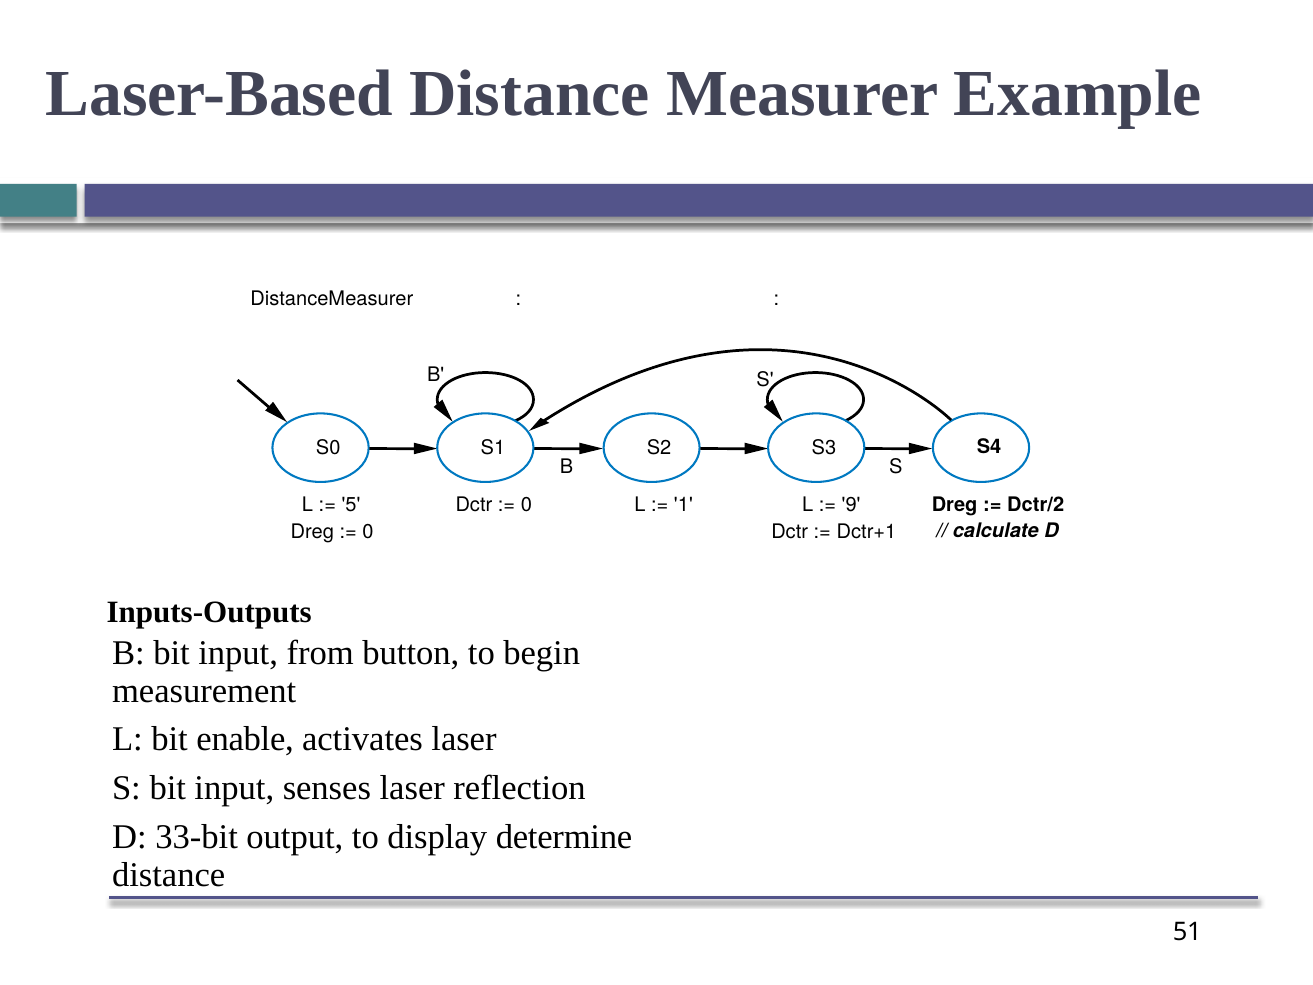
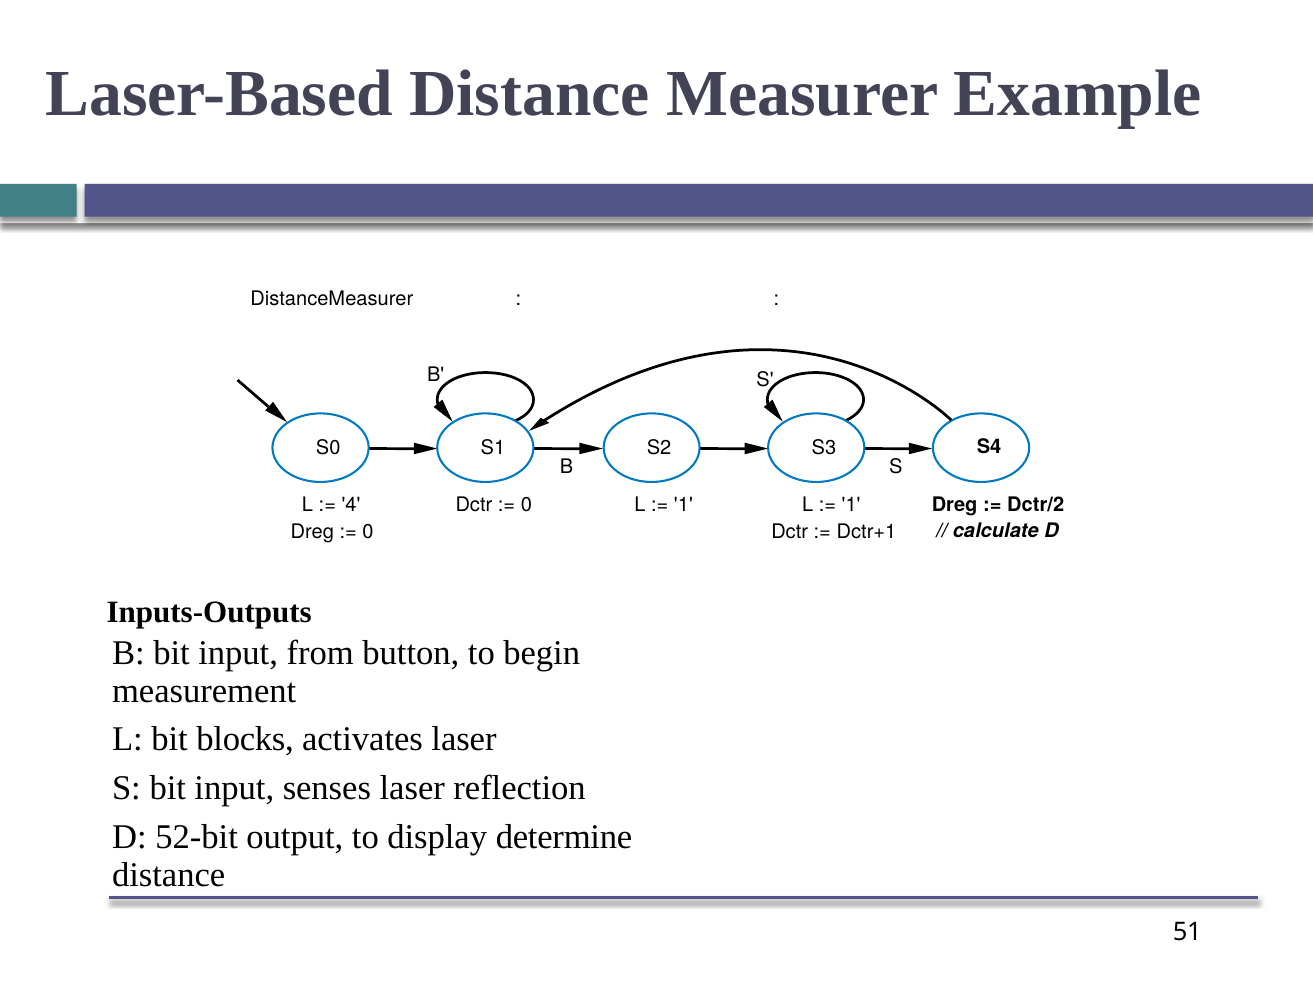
5: 5 -> 4 (351, 505)
9: 9 -> 1 (851, 505)
enable: enable -> blocks (245, 739)
33-bit: 33-bit -> 52-bit (197, 837)
